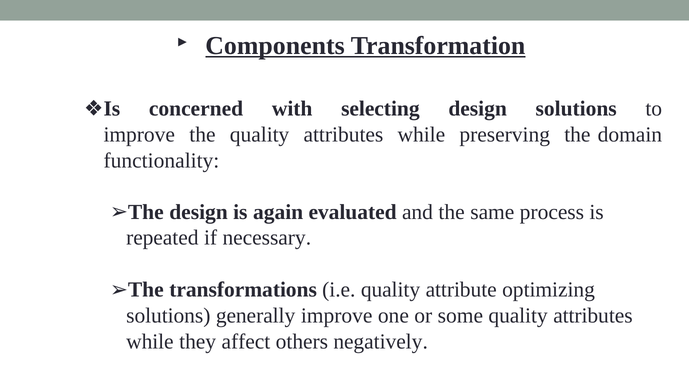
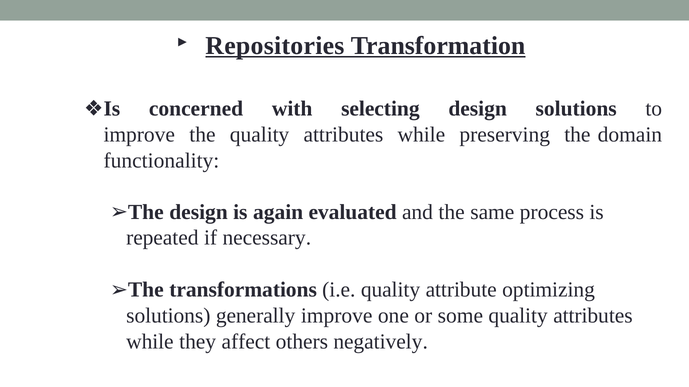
Components: Components -> Repositories (275, 46)
